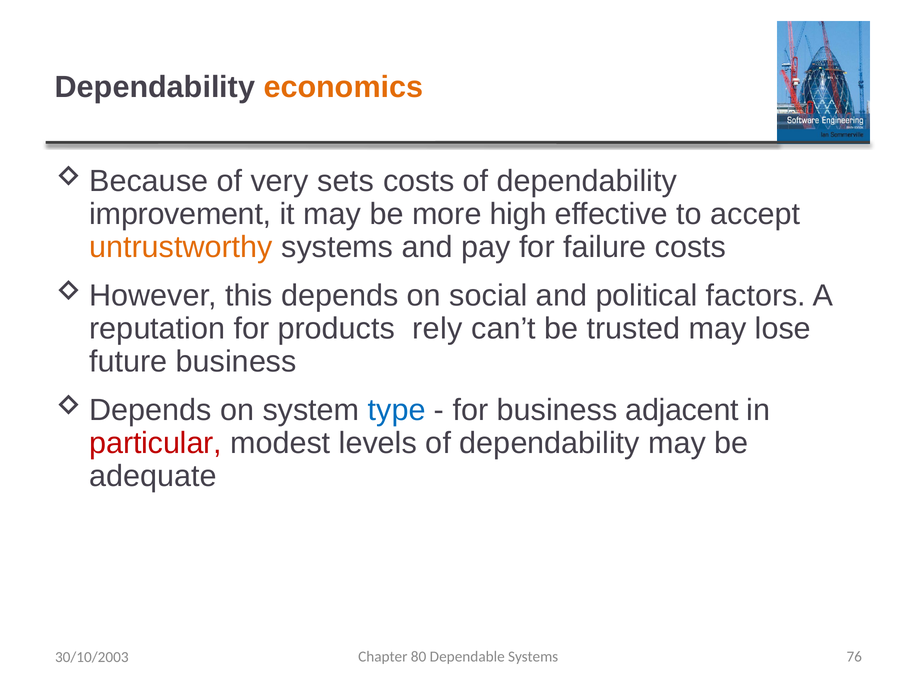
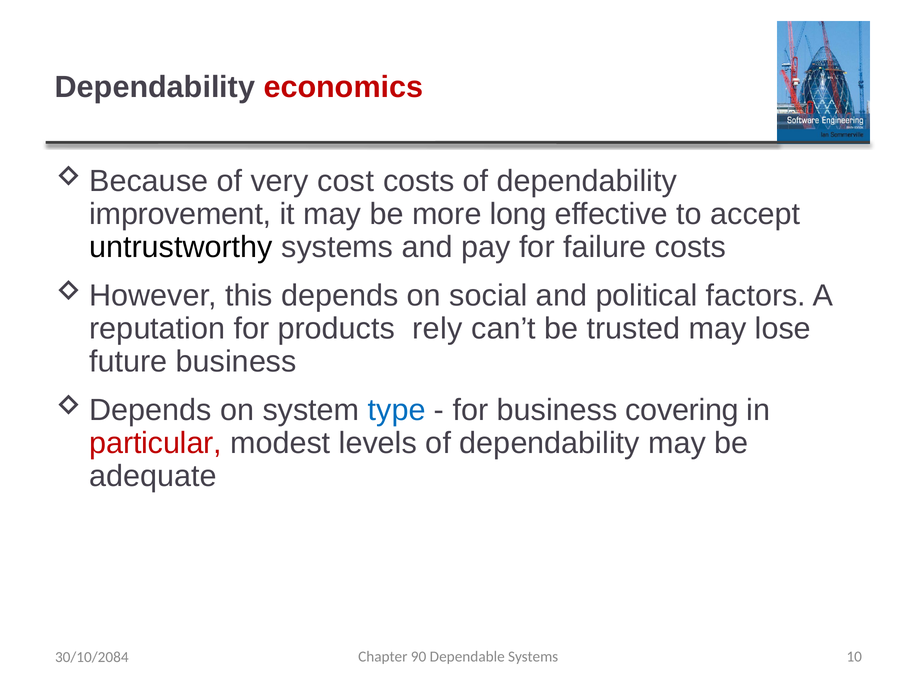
economics colour: orange -> red (343, 87)
sets: sets -> cost (346, 181)
high: high -> long (518, 214)
untrustworthy colour: orange -> black (181, 247)
adjacent: adjacent -> covering (682, 410)
80: 80 -> 90 (419, 657)
76: 76 -> 10 (854, 657)
30/10/2003: 30/10/2003 -> 30/10/2084 (92, 657)
